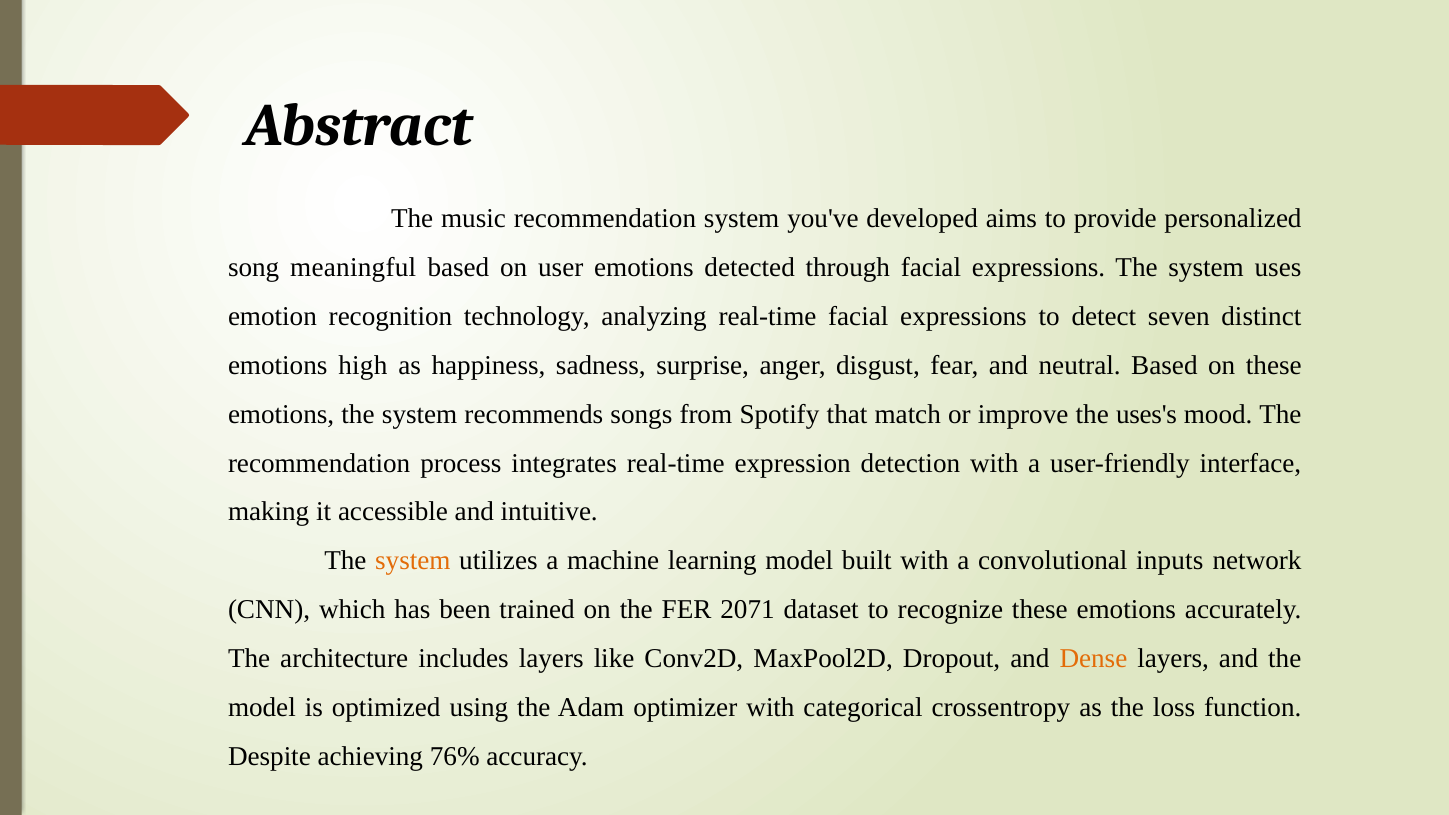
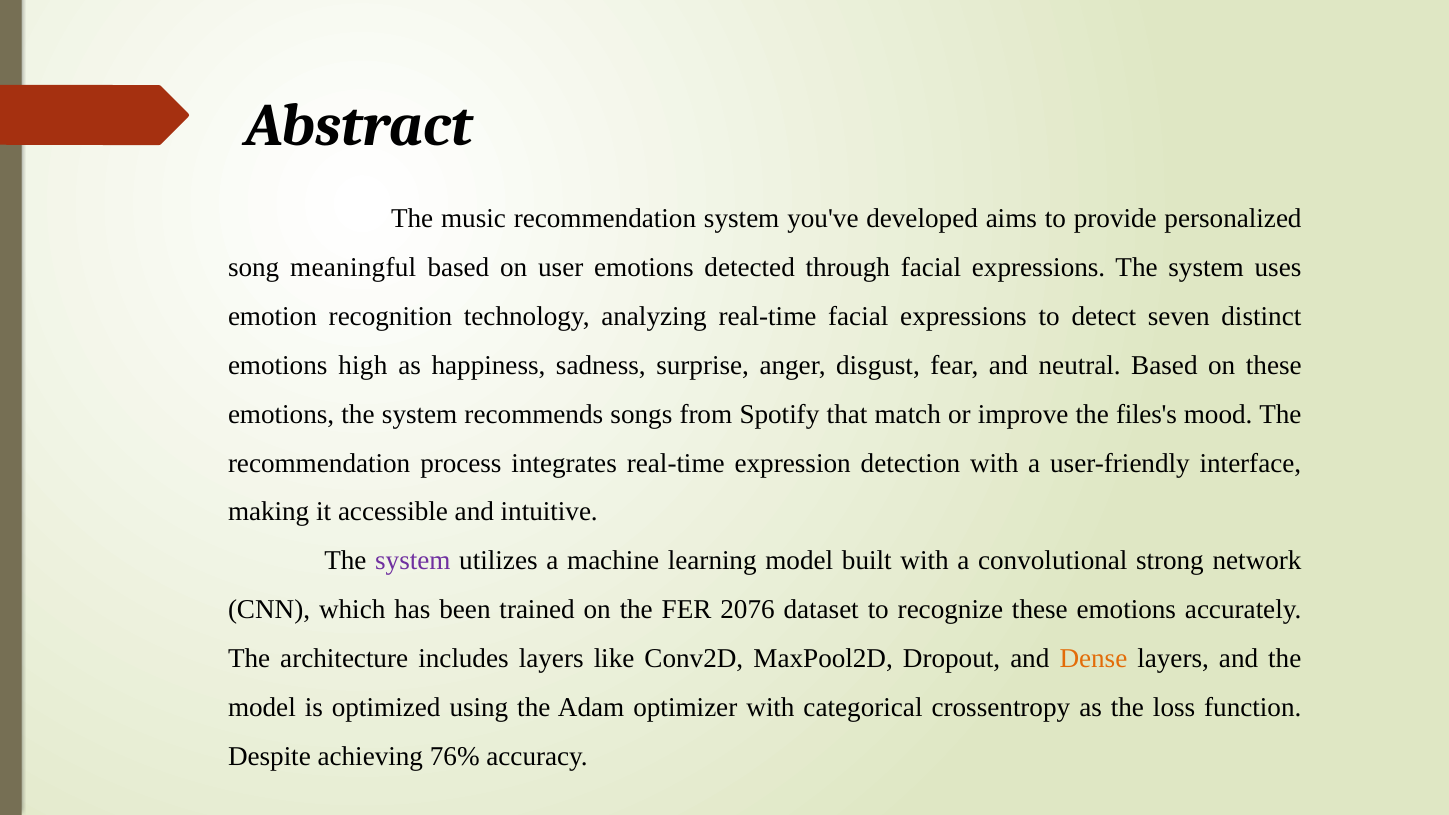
uses's: uses's -> files's (1146, 414)
system colour: orange -> purple (413, 561)
inputs: inputs -> strong (1170, 561)
2071: 2071 -> 2076 (748, 610)
